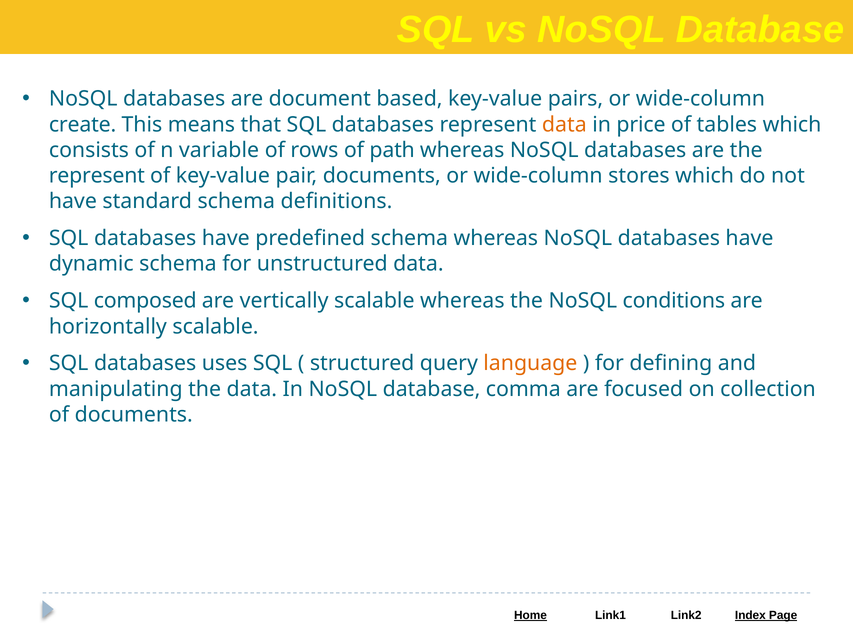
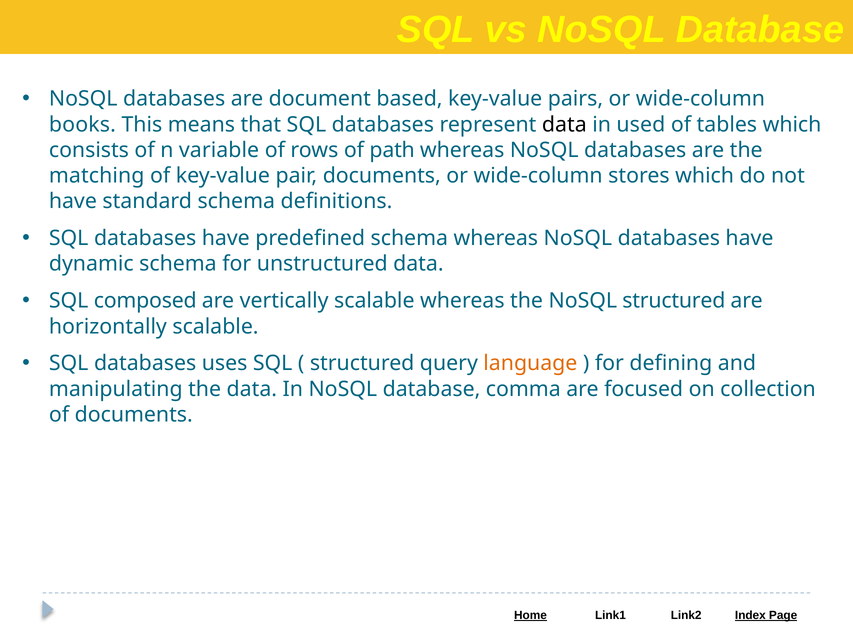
create: create -> books (82, 125)
data colour: orange -> black (564, 125)
price: price -> used (641, 125)
represent: represent -> matching (97, 176)
NoSQL conditions: conditions -> structured (674, 301)
